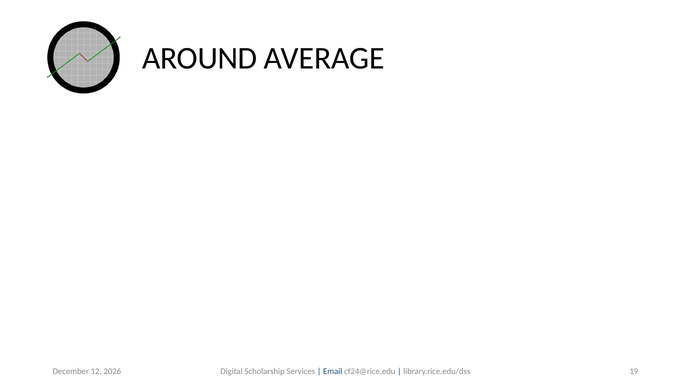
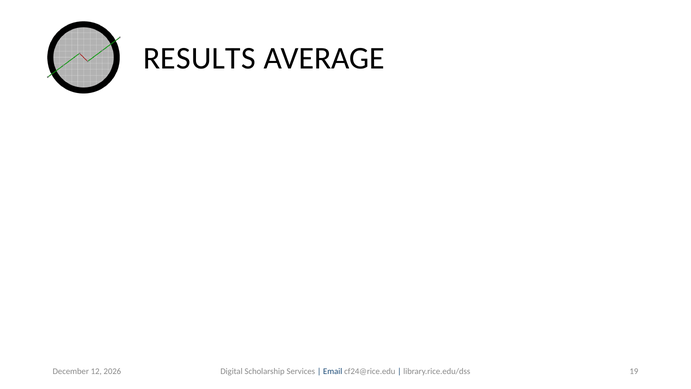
AROUND: AROUND -> RESULTS (199, 58)
